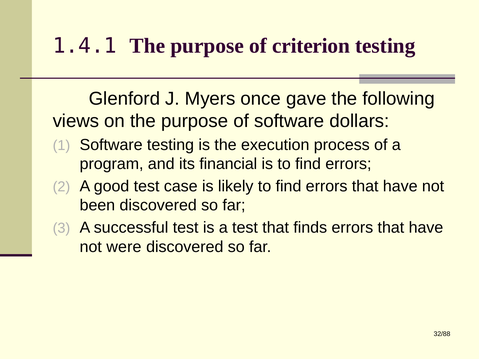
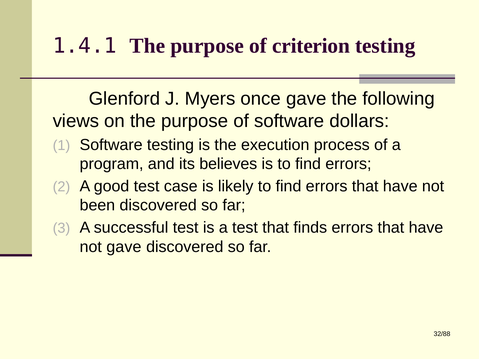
financial: financial -> believes (228, 164)
not were: were -> gave (124, 247)
